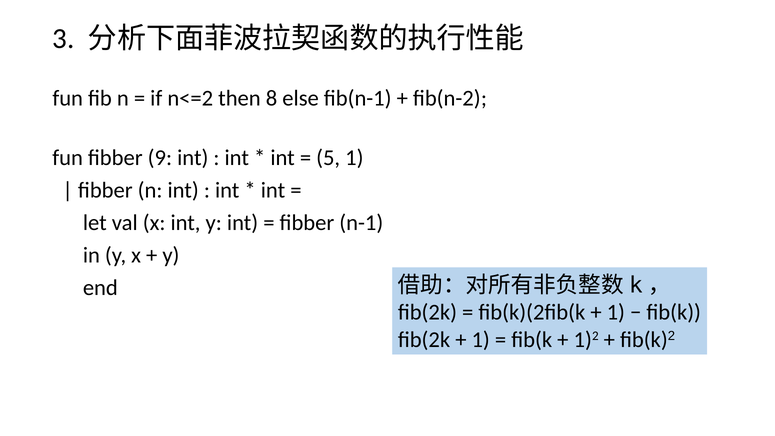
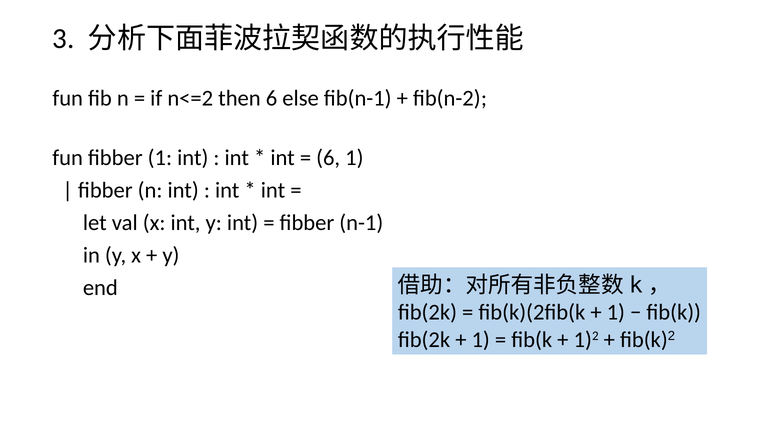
then 8: 8 -> 6 (271, 98)
fibber 9: 9 -> 1 (160, 158)
5: 5 -> 6 (328, 158)
